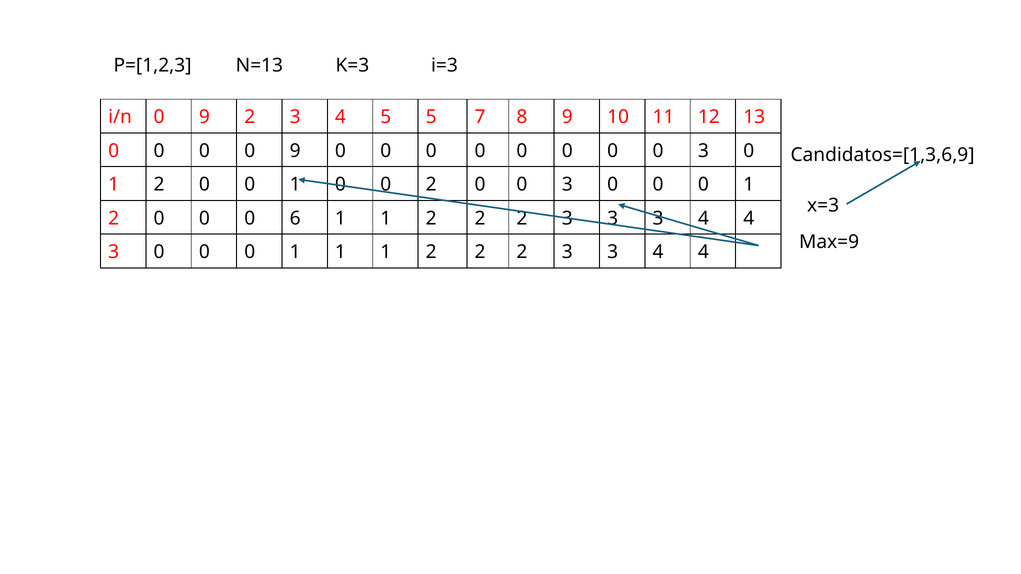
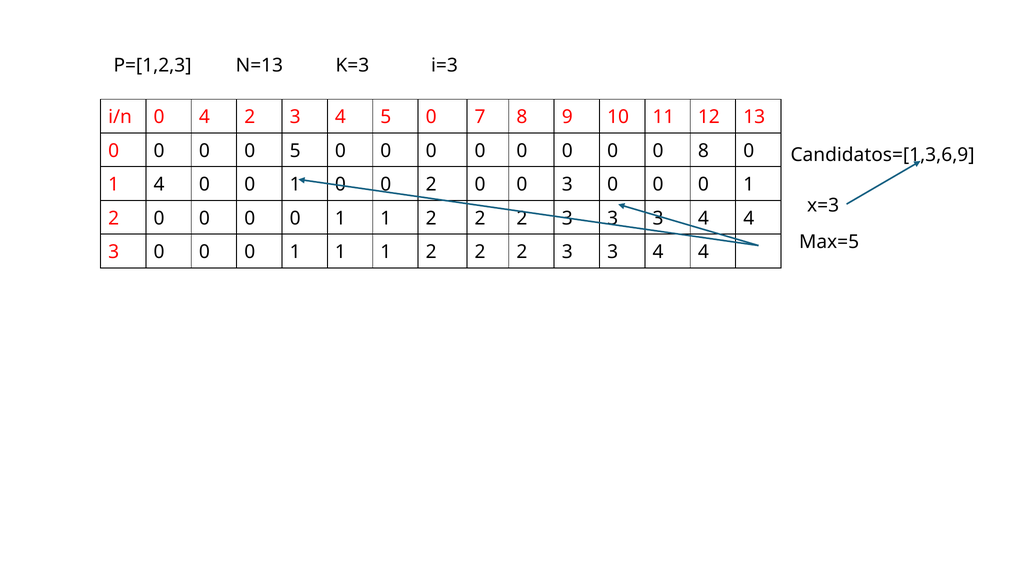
i/n 0 9: 9 -> 4 (204, 117)
4 5 5: 5 -> 0 (431, 117)
0 0 9: 9 -> 5 (295, 151)
0 0 0 3: 3 -> 8 (703, 151)
2: 2 -> 4 (159, 185)
6: 6 -> 0 (295, 218)
Max=9: Max=9 -> Max=5 (829, 242)
